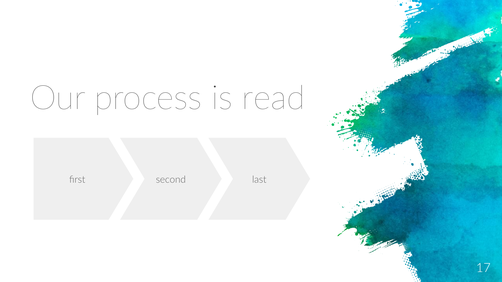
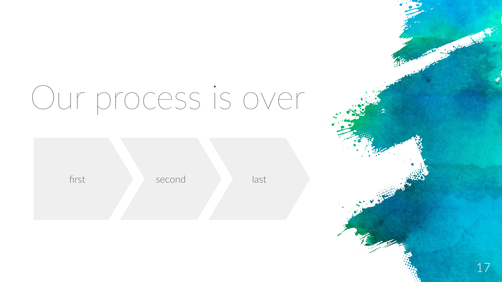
read: read -> over (274, 98)
